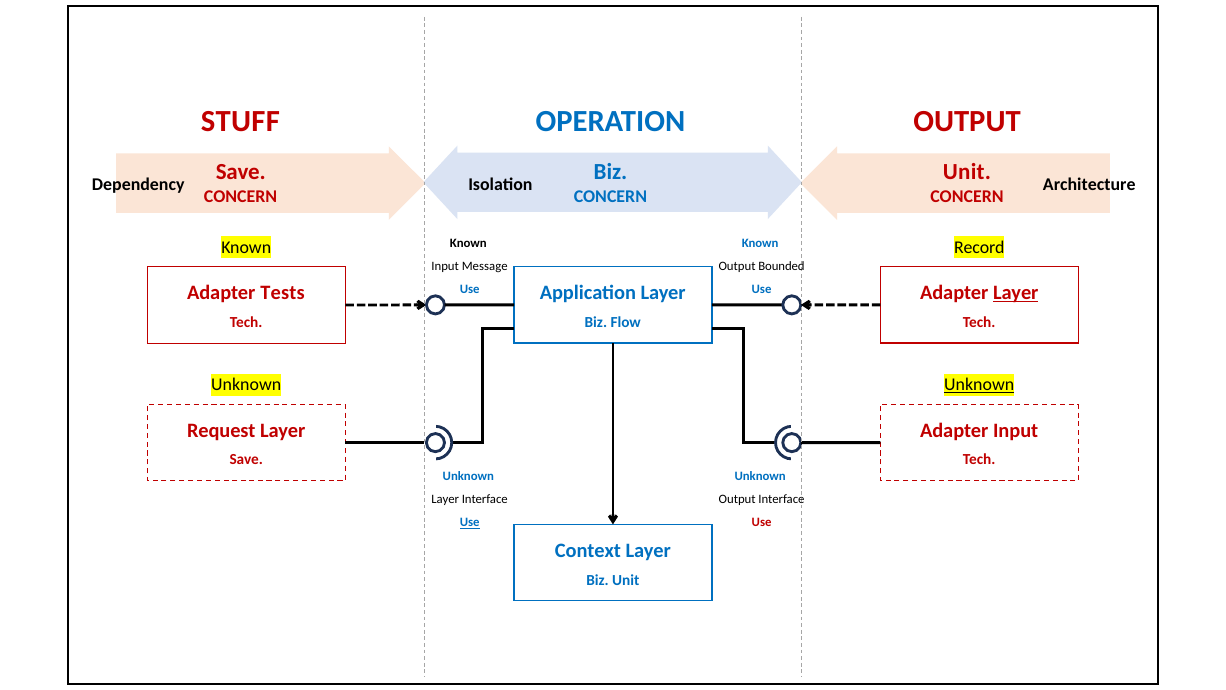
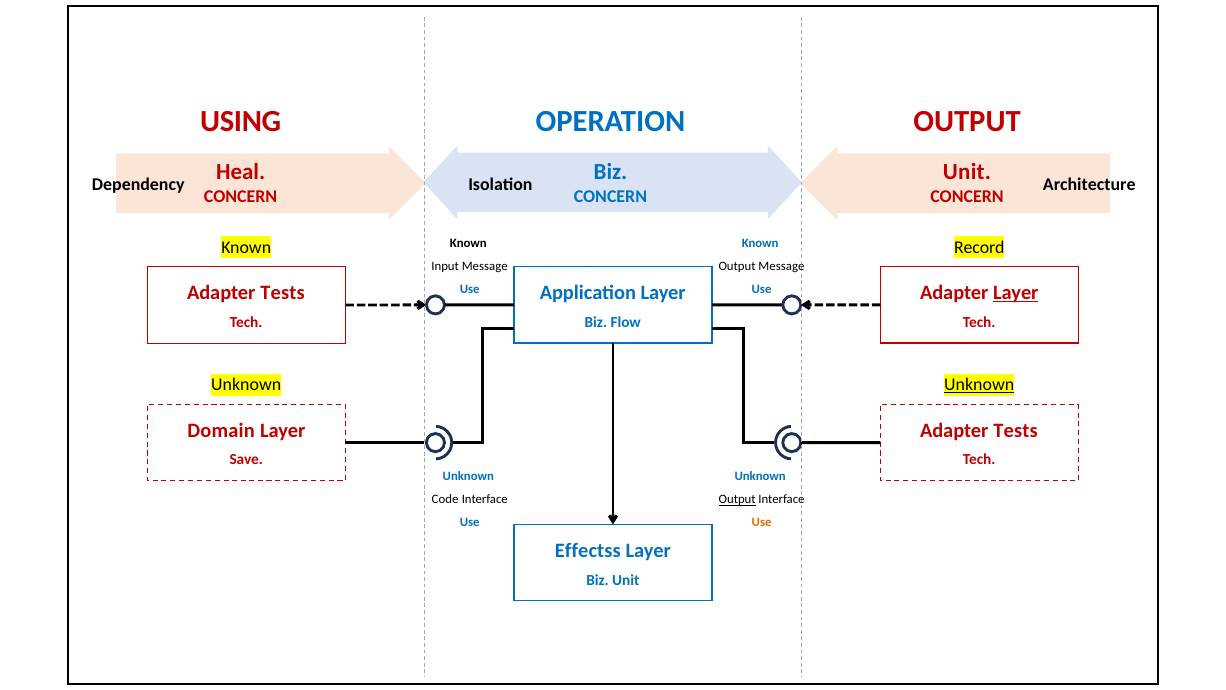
STUFF: STUFF -> USING (241, 122)
Save: Save -> Heal (241, 172)
Output Bounded: Bounded -> Message (781, 266)
Request: Request -> Domain (221, 430)
Input: Input -> Tests (1016, 430)
Layer: Layer -> Code (445, 499)
Output underline: none -> present (737, 499)
Use underline: present -> none (470, 522)
Use colour: red -> orange (762, 522)
Context: Context -> Effectss (588, 550)
